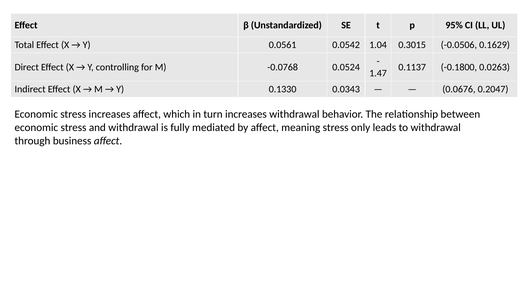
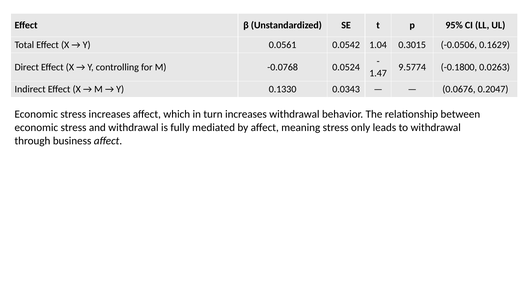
0.1137: 0.1137 -> 9.5774 (412, 67)
